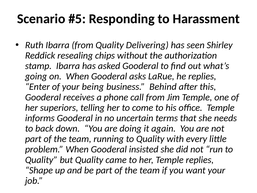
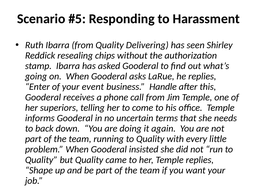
being: being -> event (93, 87)
Behind: Behind -> Handle (163, 87)
